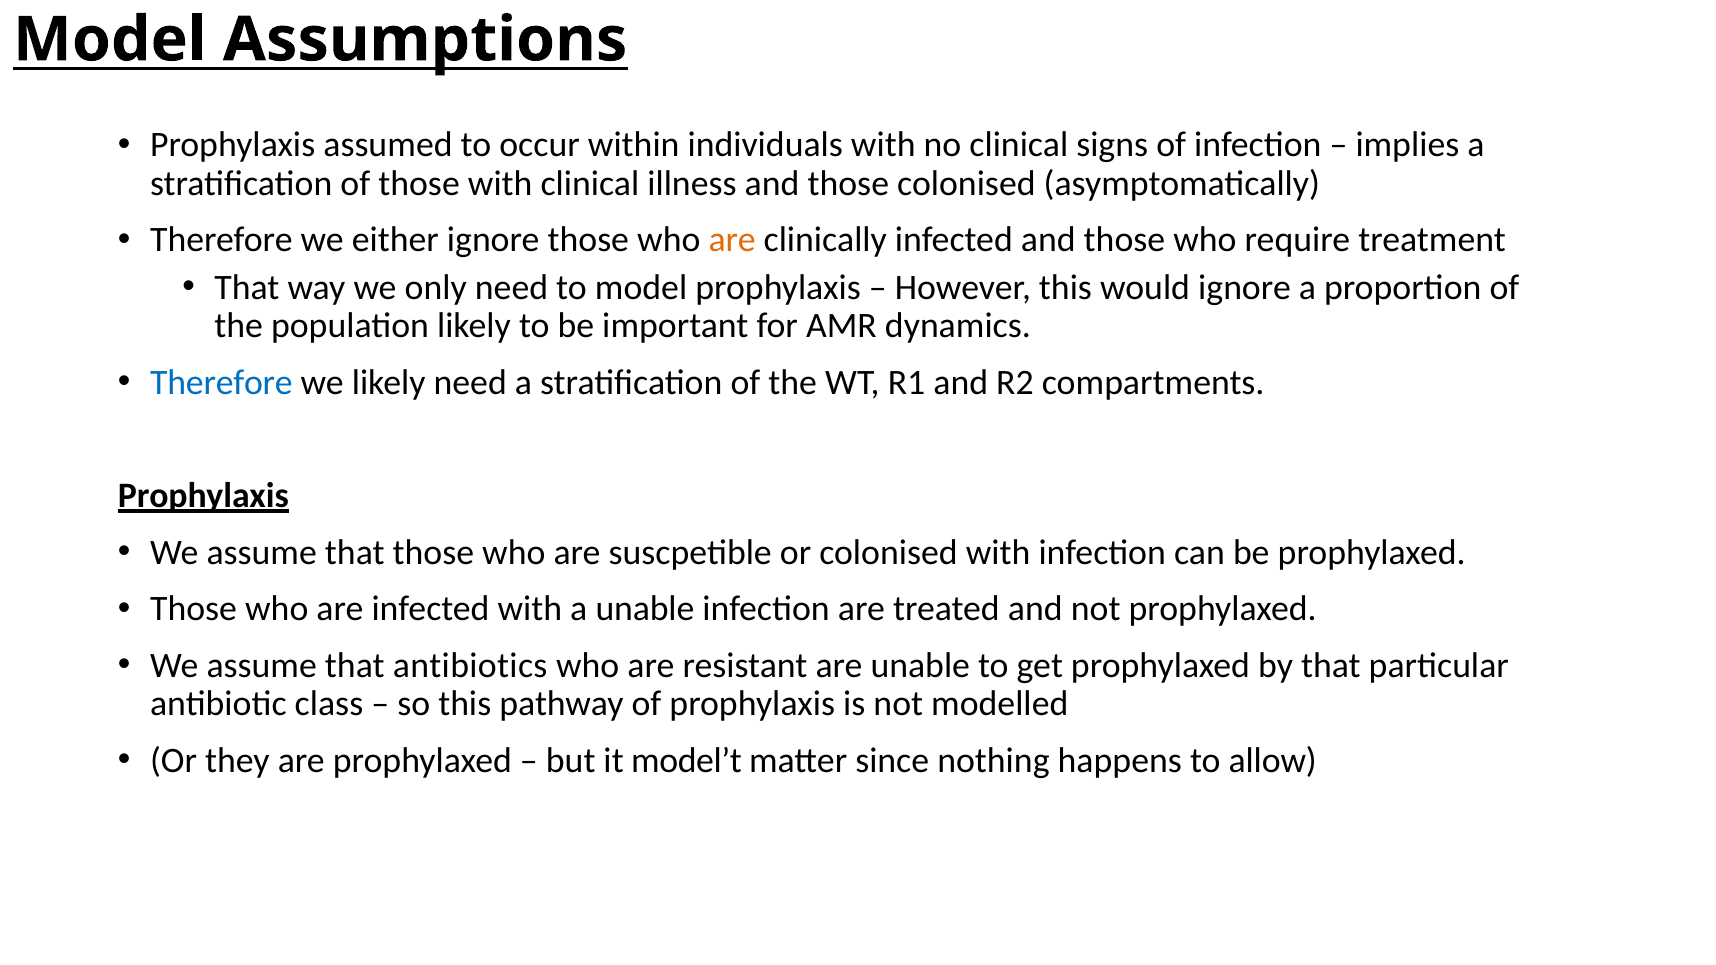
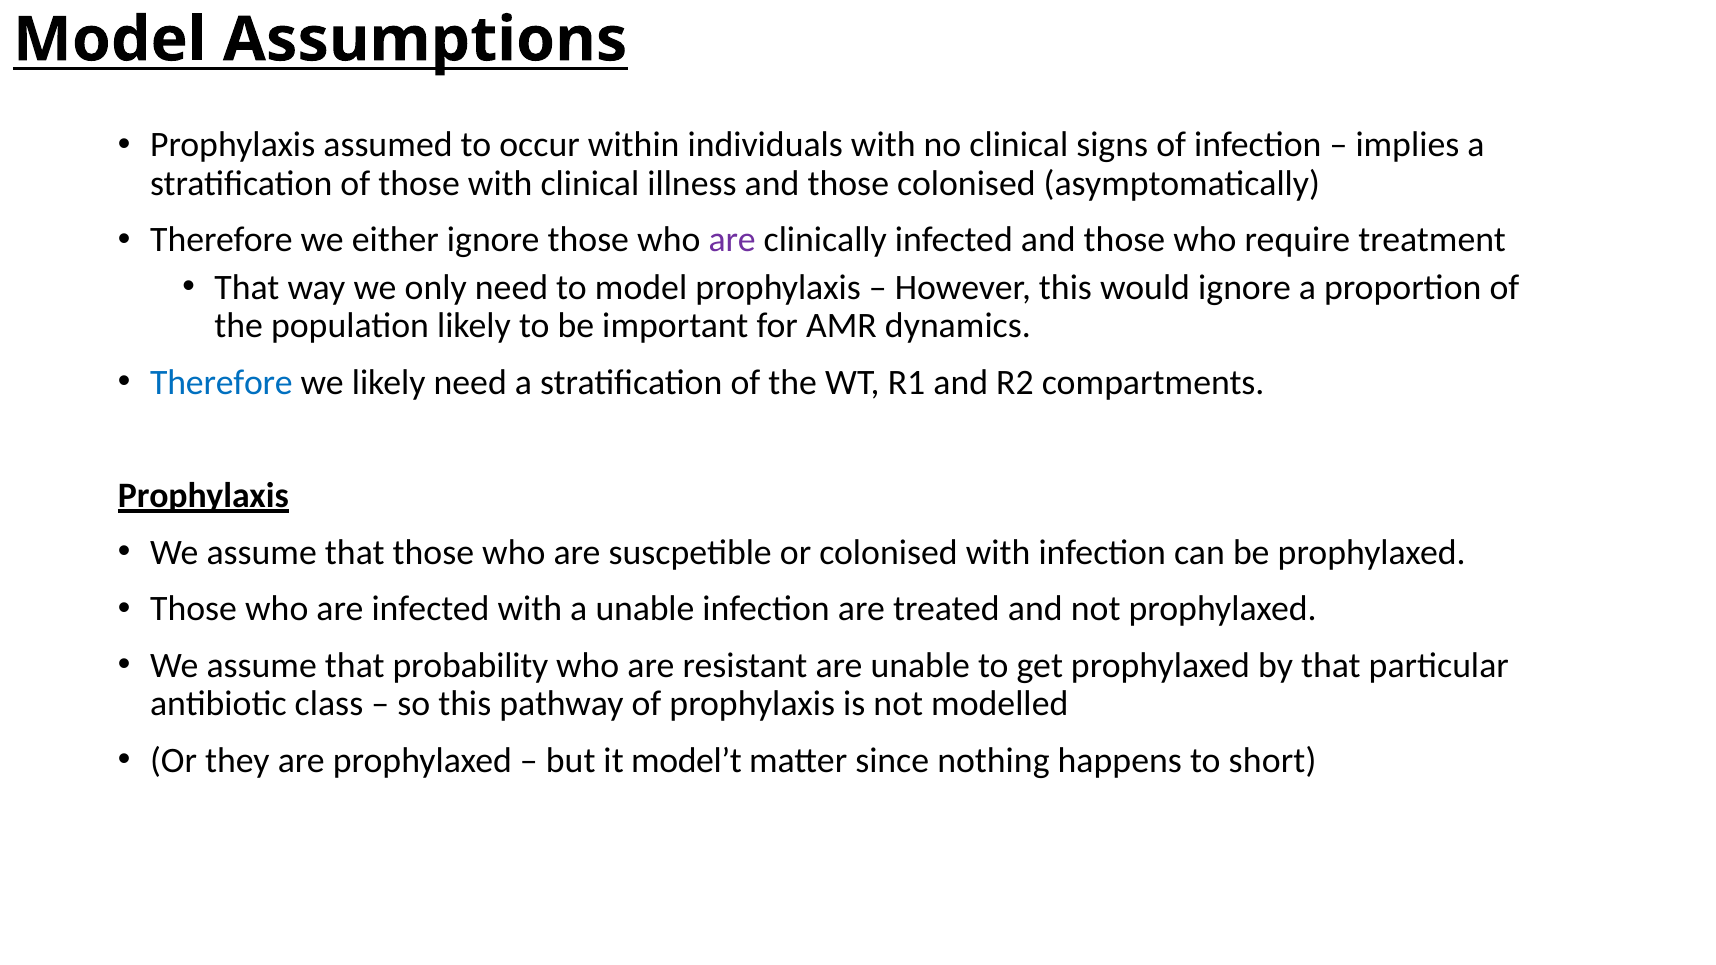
are colour: orange -> purple (732, 240)
antibiotics: antibiotics -> probability (470, 665)
allow: allow -> short (1273, 761)
